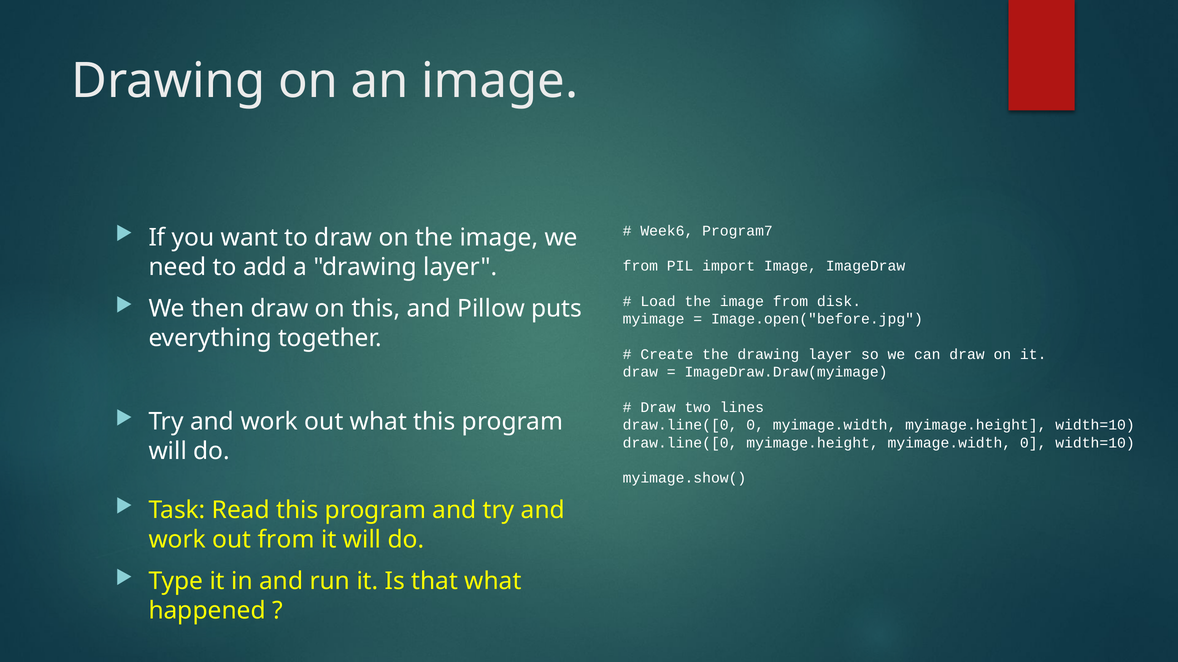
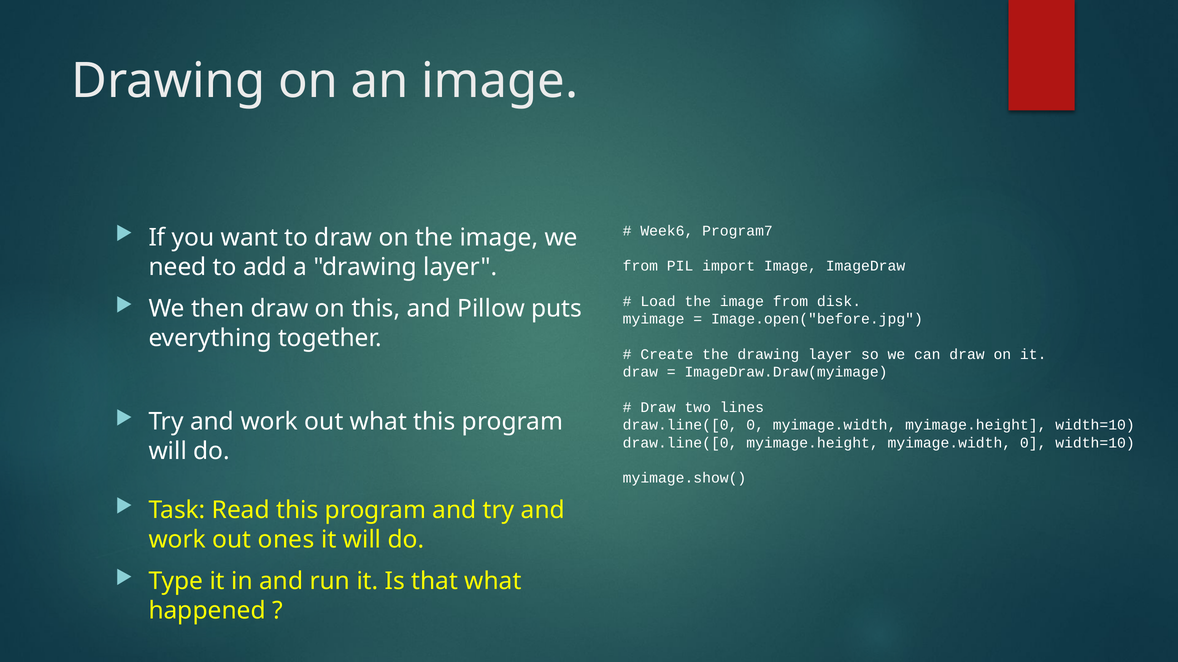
out from: from -> ones (286, 540)
